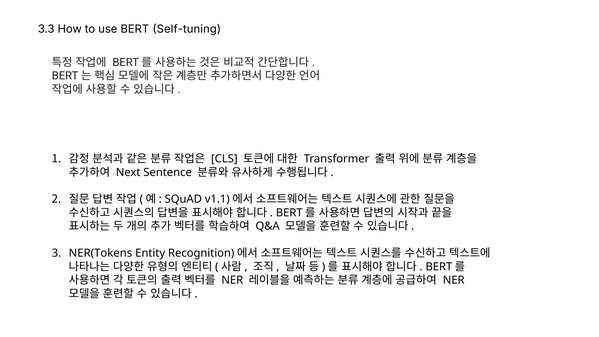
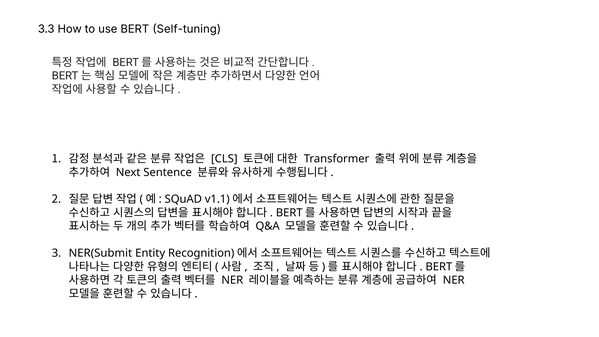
NER(Tokens: NER(Tokens -> NER(Submit (100, 253)
